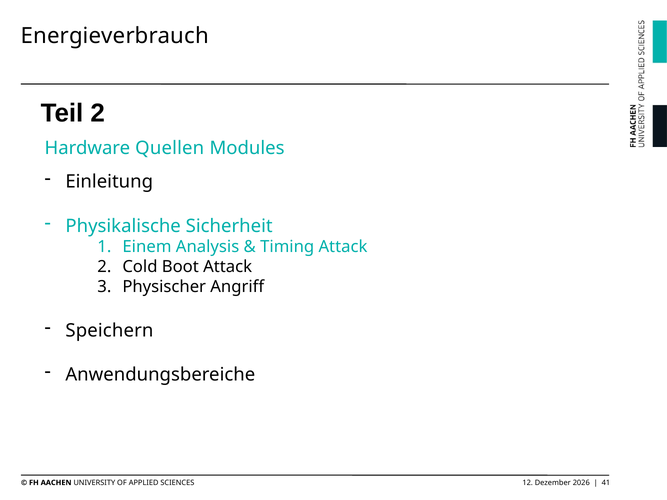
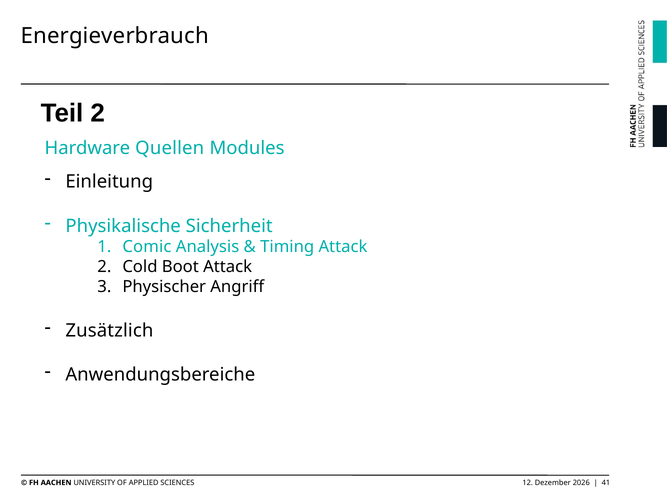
Einem: Einem -> Comic (147, 247)
Speichern: Speichern -> Zusätzlich (109, 331)
